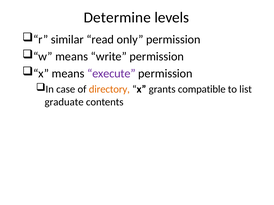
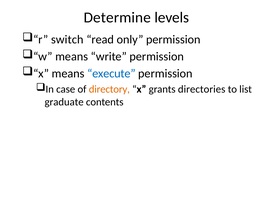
similar: similar -> switch (67, 40)
execute colour: purple -> blue (111, 74)
compatible: compatible -> directories (202, 89)
